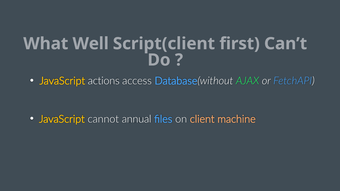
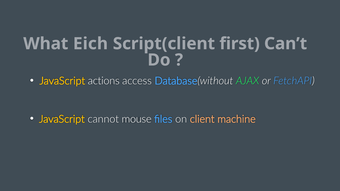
Well: Well -> Eich (90, 44)
annual: annual -> mouse (137, 119)
